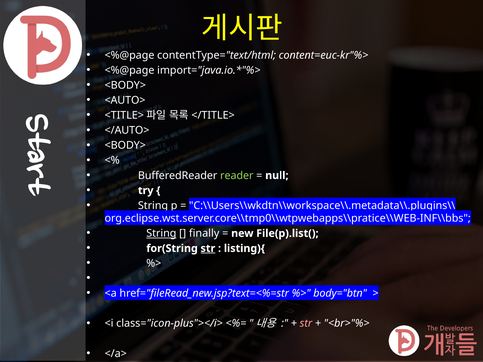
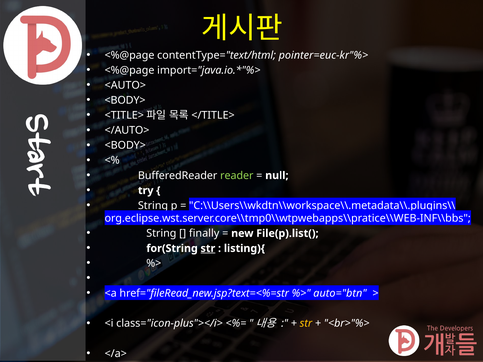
content=euc-kr"%>: content=euc-kr"%> -> pointer=euc-kr"%> (323, 55)
<BODY>: <BODY> -> <AUTO> (125, 85)
<AUTO>: <AUTO> -> <BODY> (125, 100)
String underline: present -> none (161, 234)
body="btn: body="btn -> auto="btn (340, 294)
str colour: pink -> yellow (306, 324)
